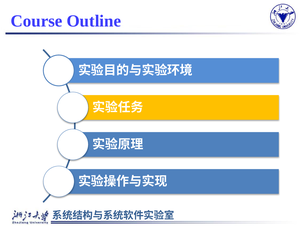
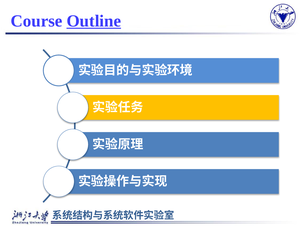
Outline underline: none -> present (94, 21)
